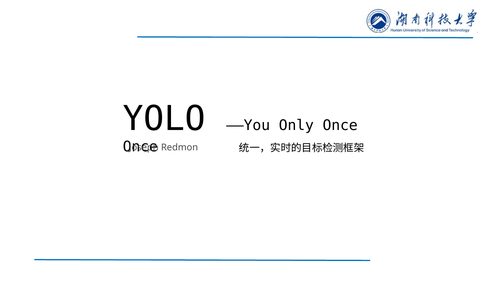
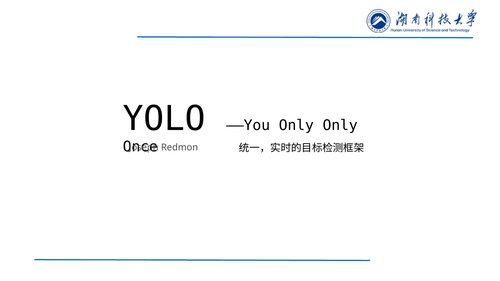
Only Once: Once -> Only (340, 125)
